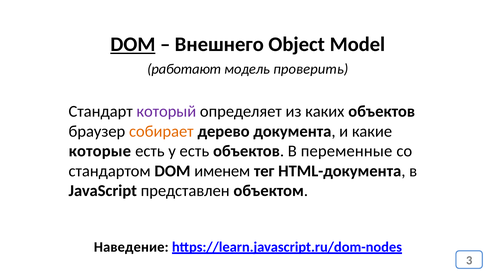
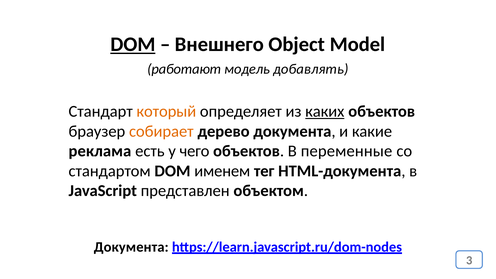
проверить: проверить -> добавлять (311, 69)
который colour: purple -> orange (166, 111)
каких underline: none -> present (325, 111)
которые: которые -> реклама (100, 151)
у есть: есть -> чего (194, 151)
Наведение: Наведение -> Документа (131, 247)
